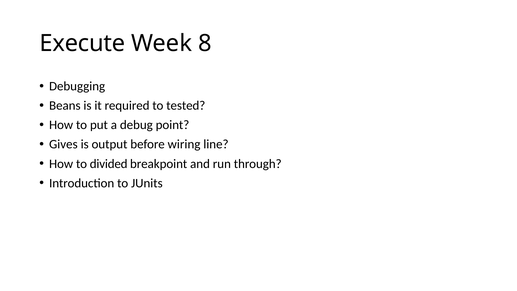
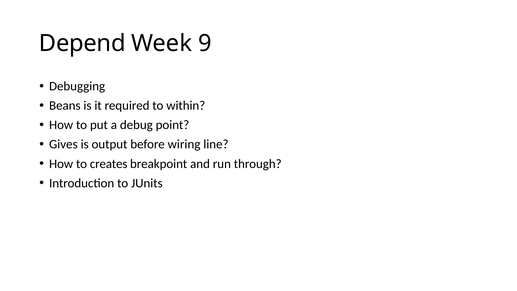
Execute: Execute -> Depend (82, 43)
8: 8 -> 9 (205, 43)
tested: tested -> within (186, 106)
divided: divided -> creates (109, 164)
